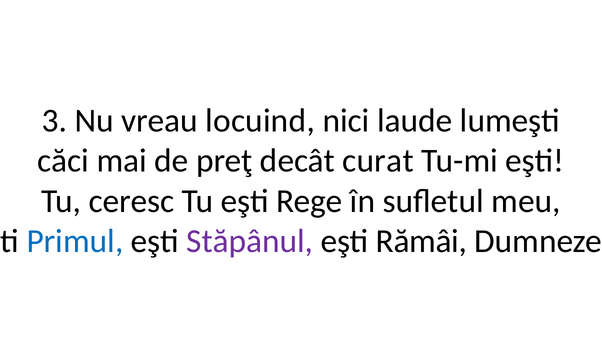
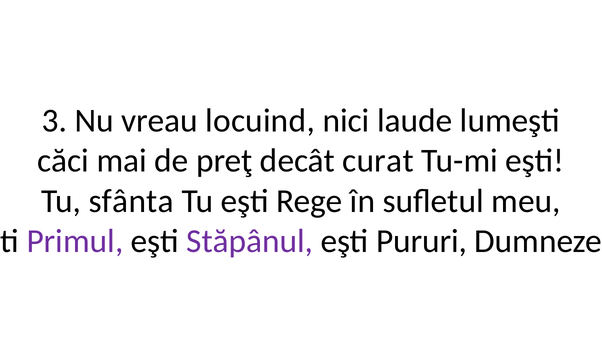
ceresc: ceresc -> sfânta (131, 201)
Primul colour: blue -> purple (75, 241)
Rămâi: Rămâi -> Pururi (421, 241)
